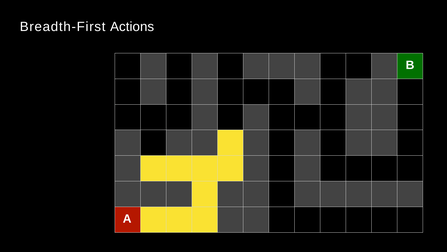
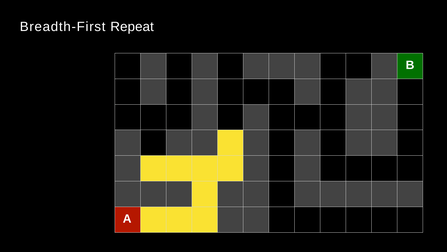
Actions: Actions -> Repeat (132, 27)
